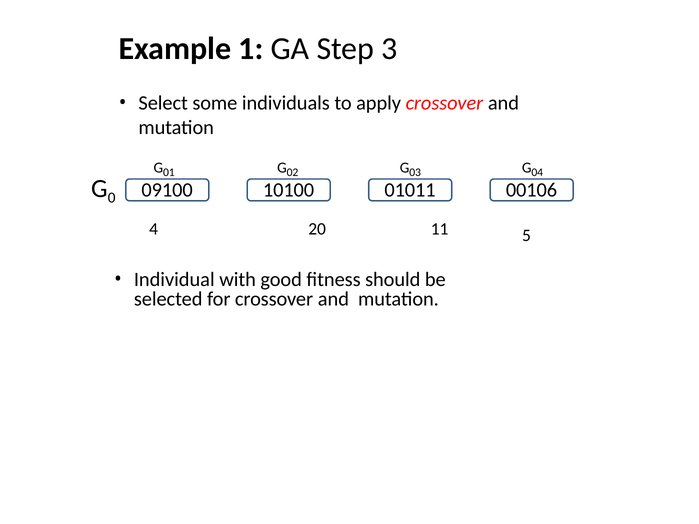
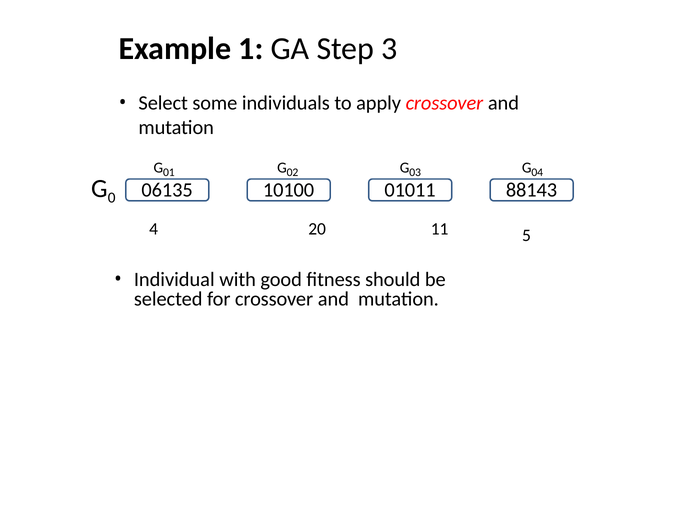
09100: 09100 -> 06135 (167, 190)
00106: 00106 -> 88143 (532, 190)
